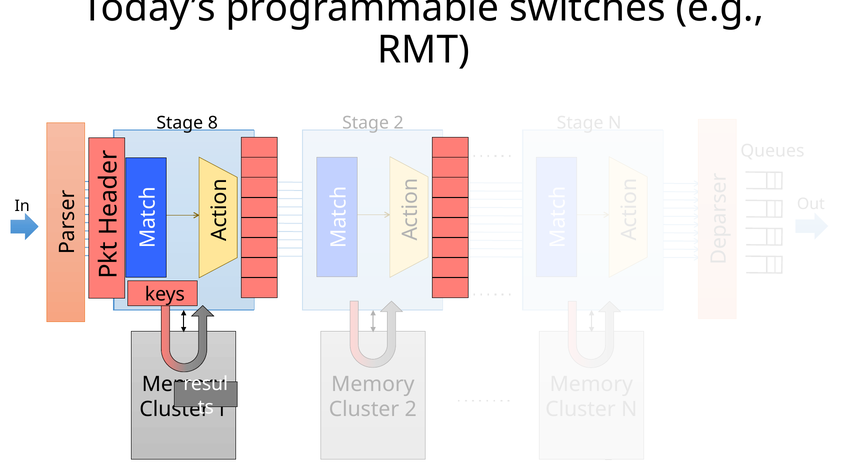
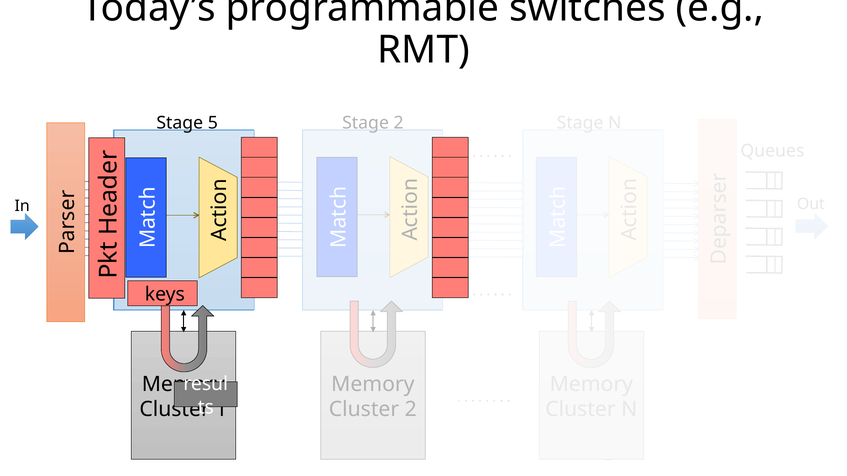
8: 8 -> 5 (213, 123)
